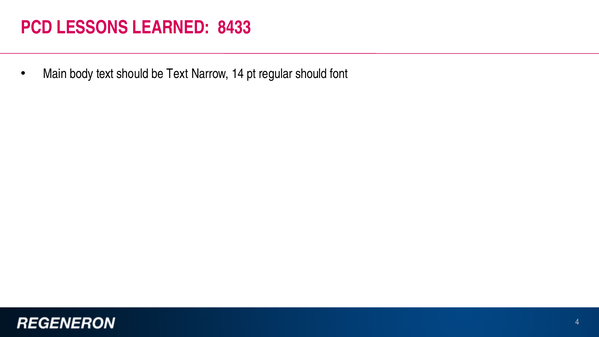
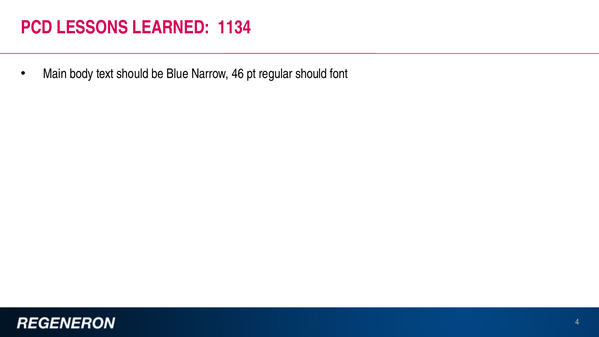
8433: 8433 -> 1134 (235, 28)
be Text: Text -> Blue (178, 74)
14: 14 -> 46 (238, 74)
